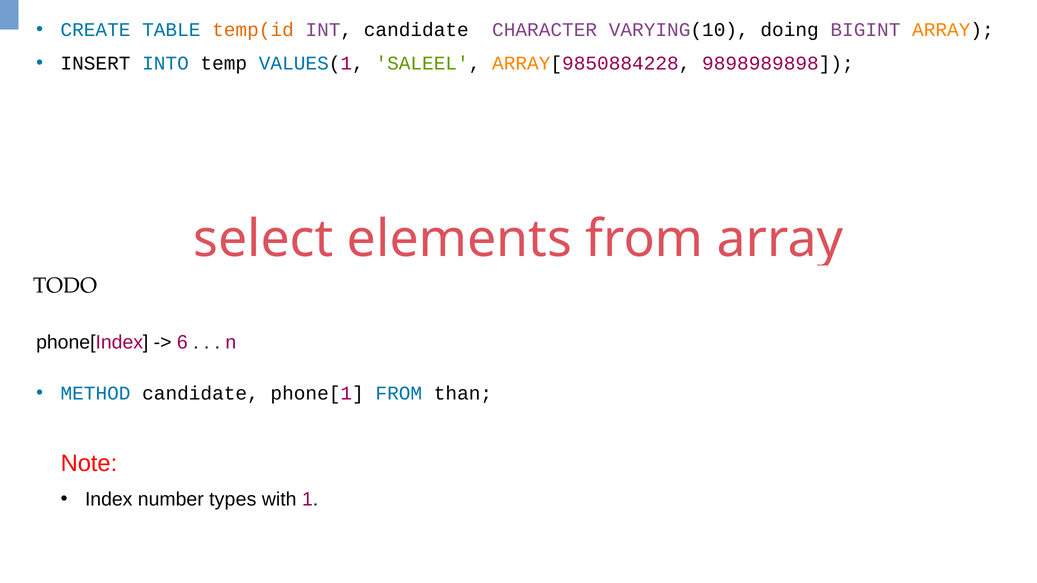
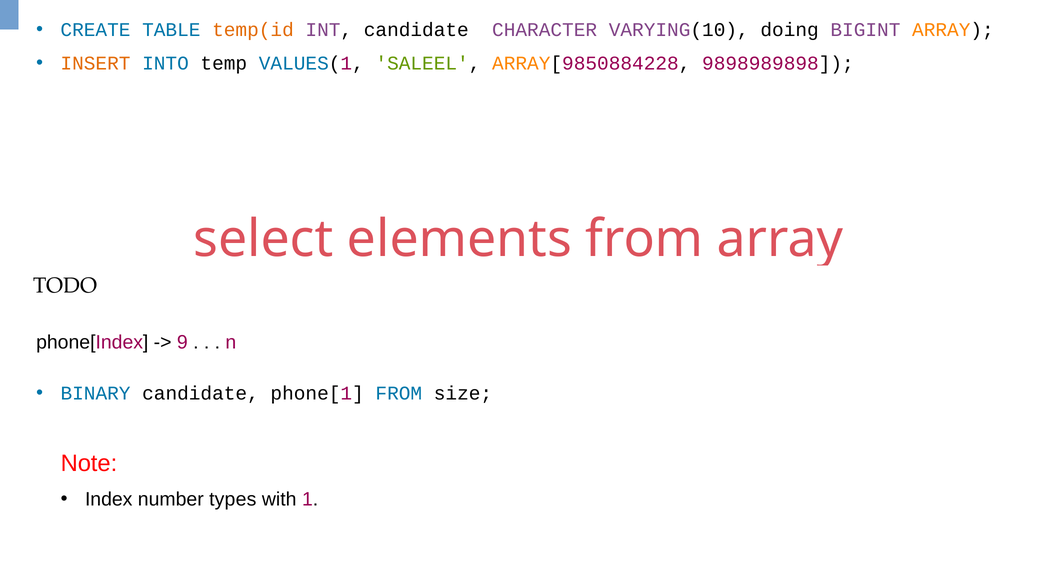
INSERT colour: black -> orange (95, 64)
6: 6 -> 9 (182, 342)
METHOD: METHOD -> BINARY (96, 393)
than: than -> size (463, 393)
